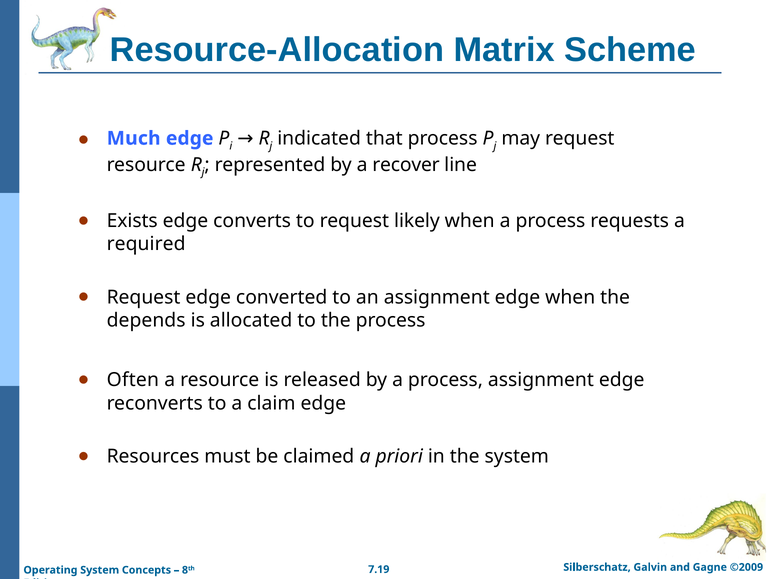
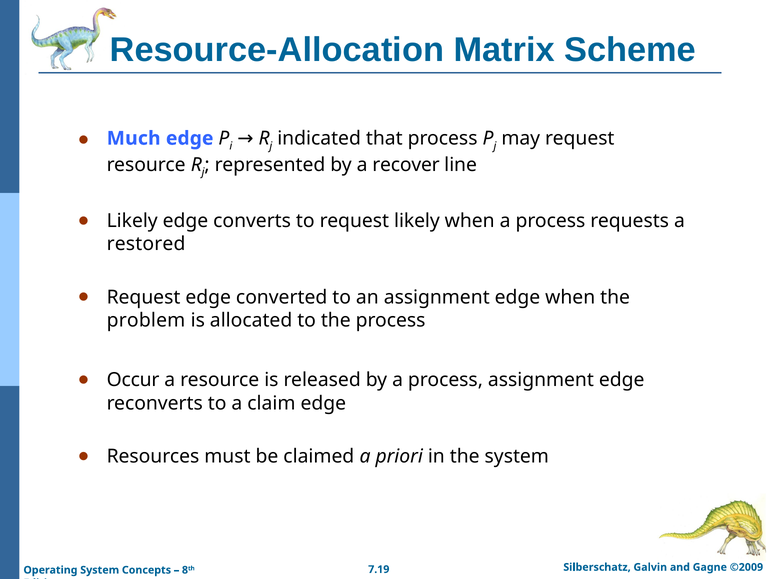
Exists: Exists -> Likely (132, 221)
required: required -> restored (146, 244)
depends: depends -> problem (146, 321)
Often: Often -> Occur (133, 381)
